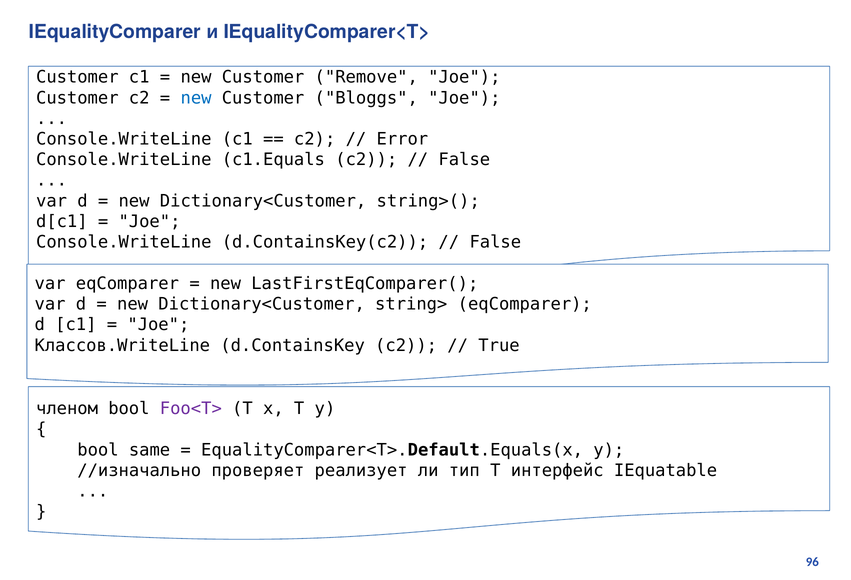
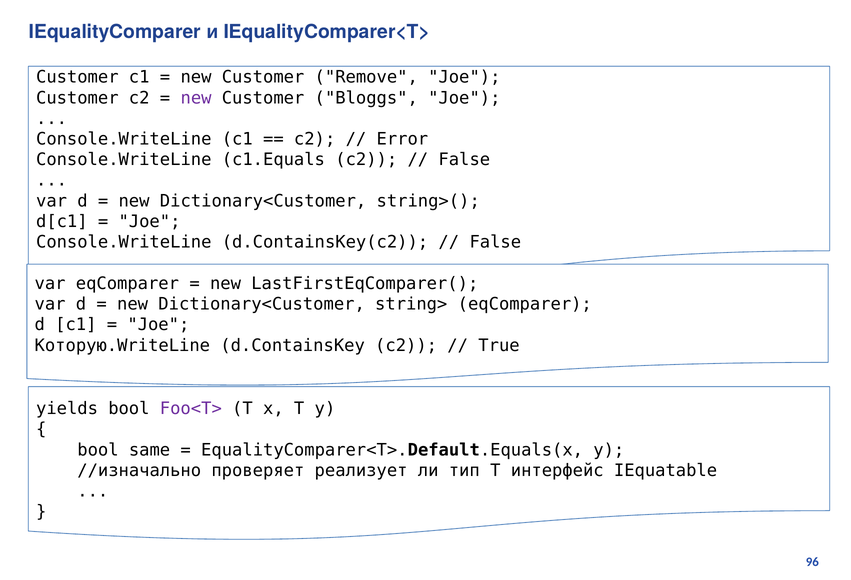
new colour: blue -> purple (196, 98)
Классов.WriteLine: Классов.WriteLine -> Которую.WriteLine (122, 346)
членом: членом -> yields (67, 409)
